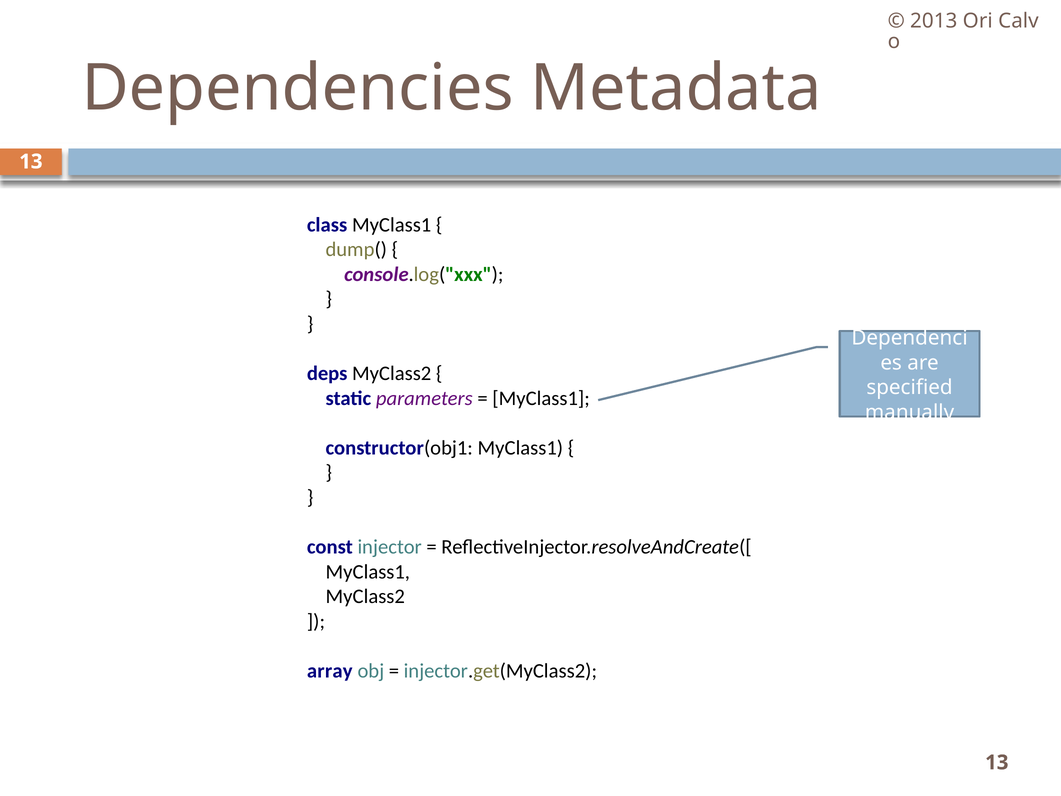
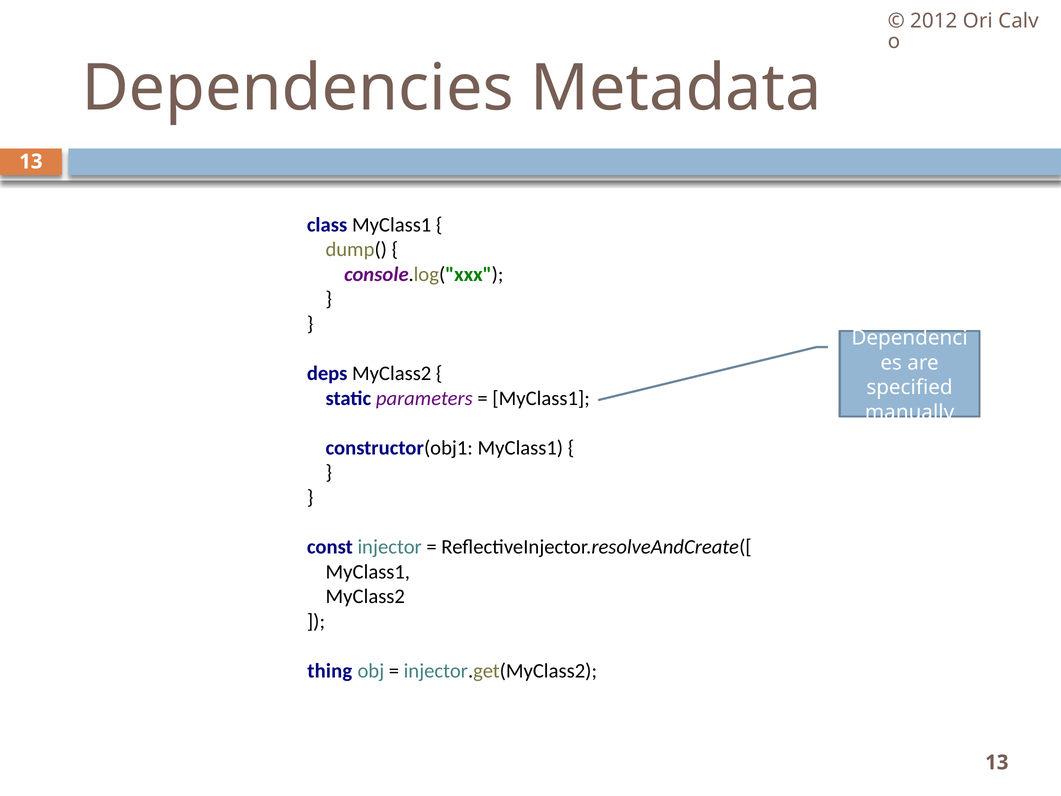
2013: 2013 -> 2012 (934, 21)
array: array -> thing (330, 671)
